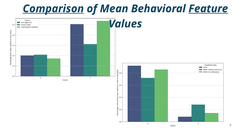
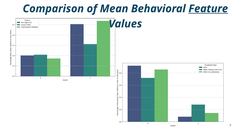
Comparison underline: present -> none (53, 9)
